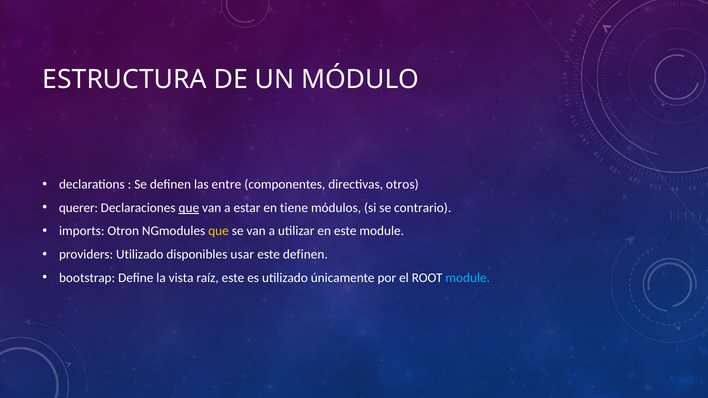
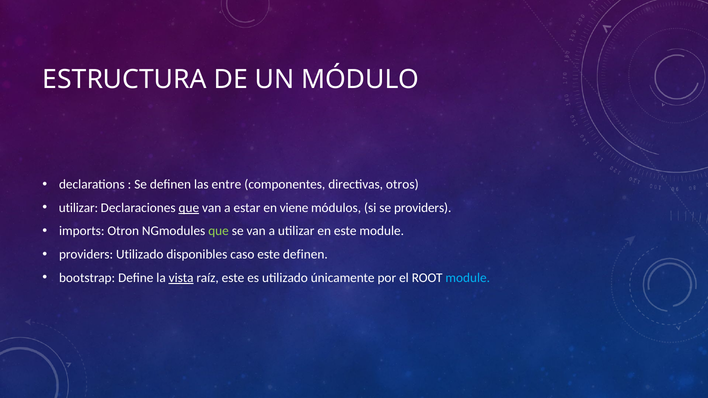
querer: querer -> utilizar (78, 208)
tiene: tiene -> viene (294, 208)
se contrario: contrario -> providers (423, 208)
que colour: yellow -> light green (219, 231)
usar: usar -> caso (242, 255)
vista underline: none -> present (181, 278)
